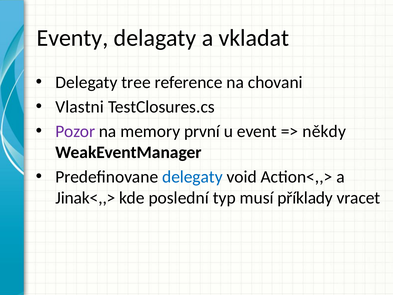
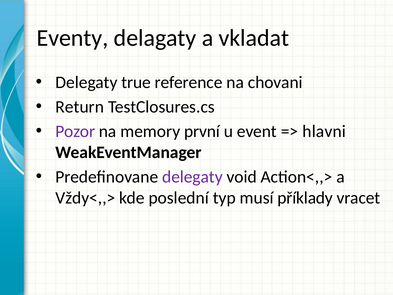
tree: tree -> true (136, 82)
Vlastni: Vlastni -> Return (80, 107)
někdy: někdy -> hlavni (324, 131)
delegaty colour: blue -> purple (192, 177)
Jinak<,,>: Jinak<,,> -> Vždy<,,> (85, 198)
